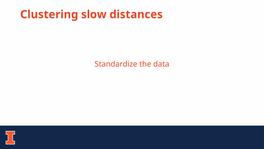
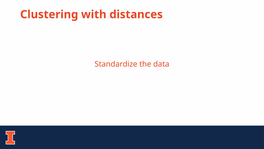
slow: slow -> with (94, 14)
